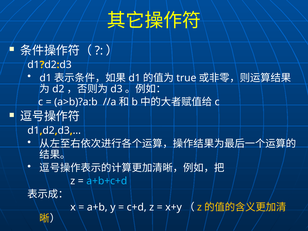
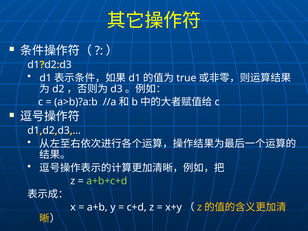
a+b+c+d colour: light blue -> light green (107, 181)
